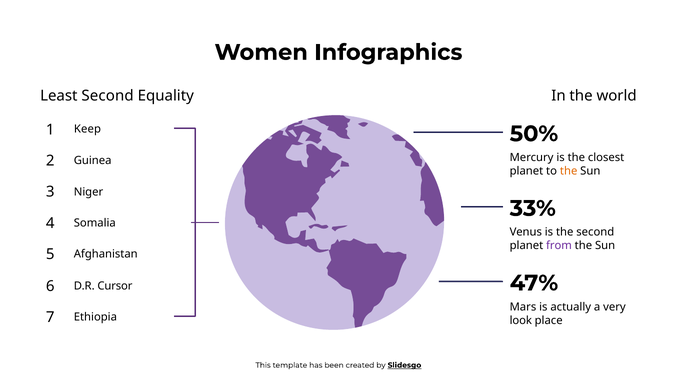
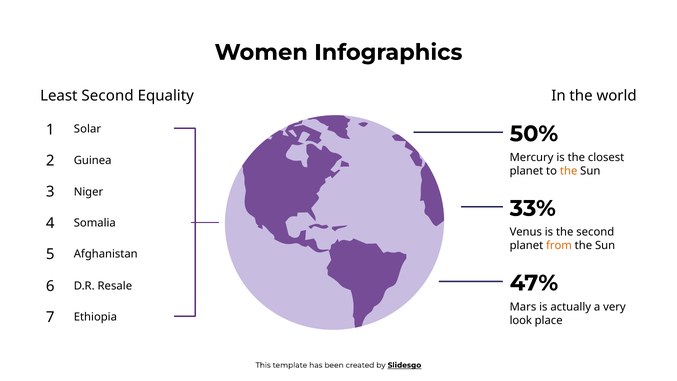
Keep: Keep -> Solar (87, 129)
from colour: purple -> orange (559, 246)
Cursor: Cursor -> Resale (115, 286)
